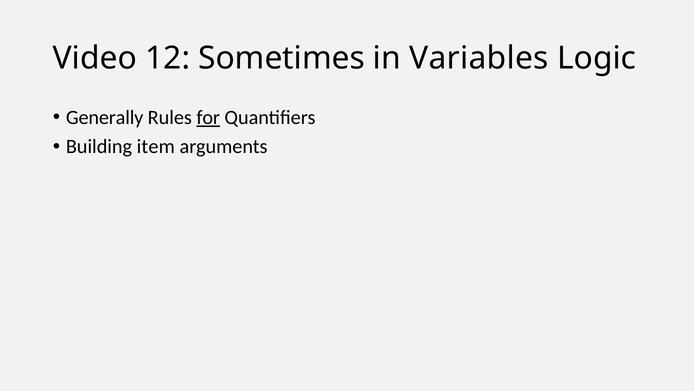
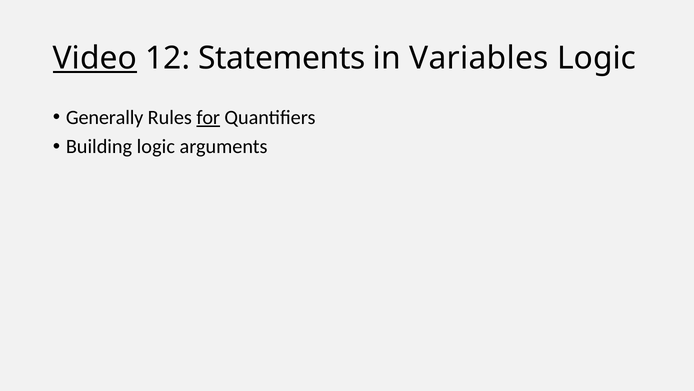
Video underline: none -> present (95, 58)
Sometimes: Sometimes -> Statements (282, 58)
Building item: item -> logic (156, 146)
